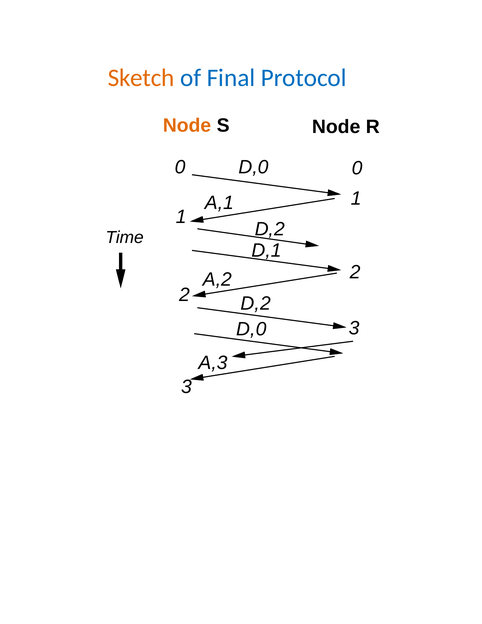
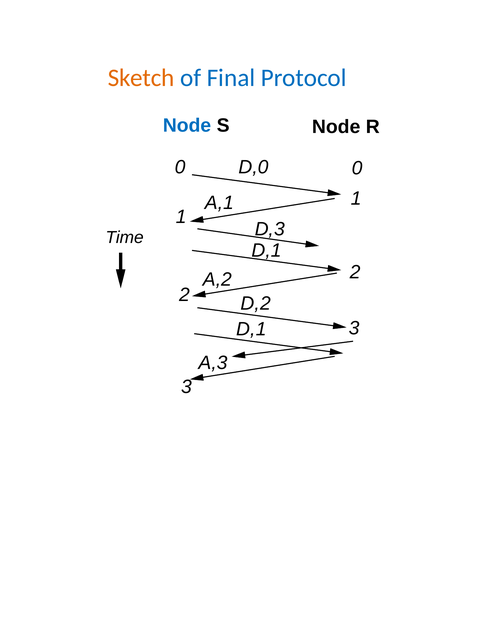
Node colour: orange -> blue (187, 126)
D,2: D,2 -> D,3 (270, 229)
D,0: D,0 -> D,1 (251, 329)
